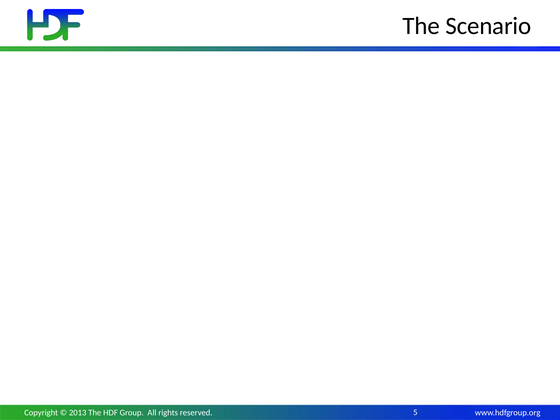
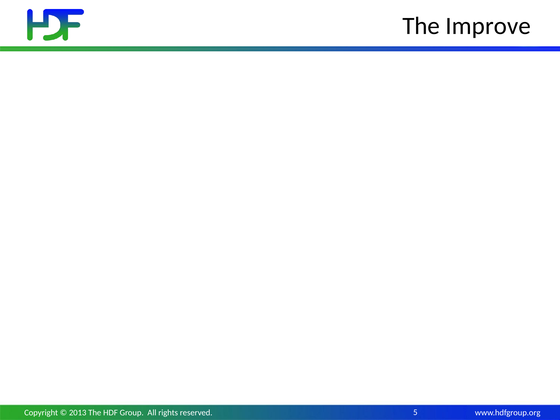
Scenario: Scenario -> Improve (488, 26)
